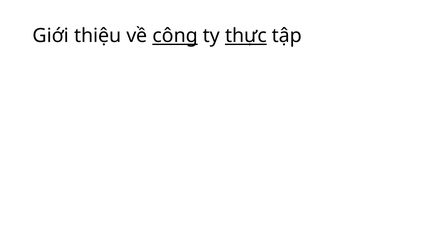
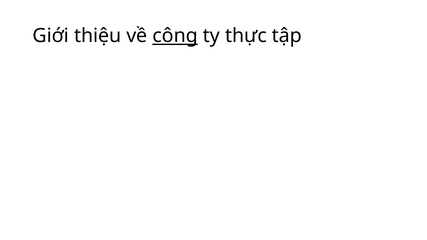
thực underline: present -> none (246, 36)
